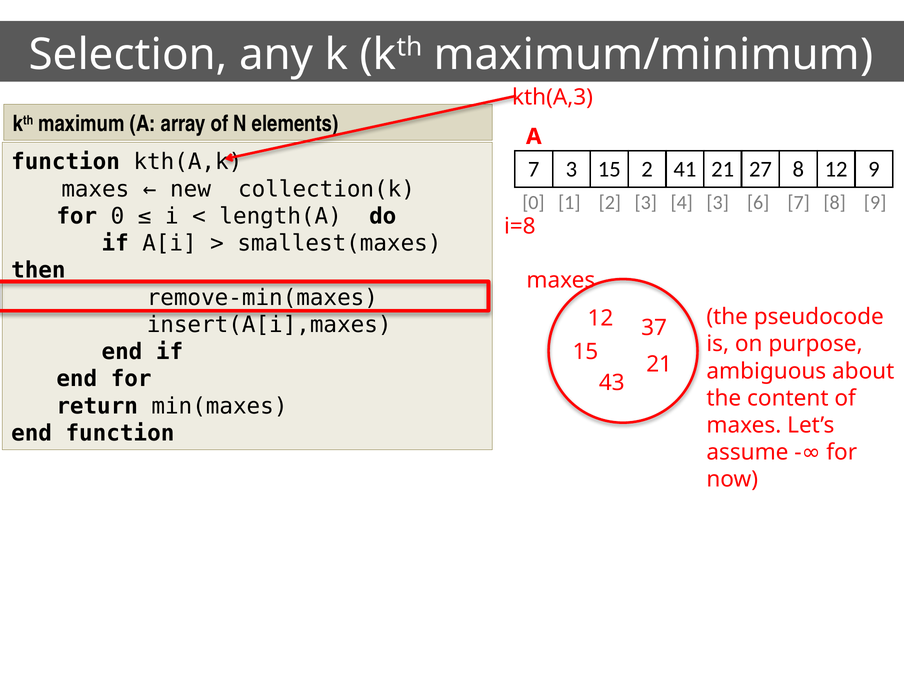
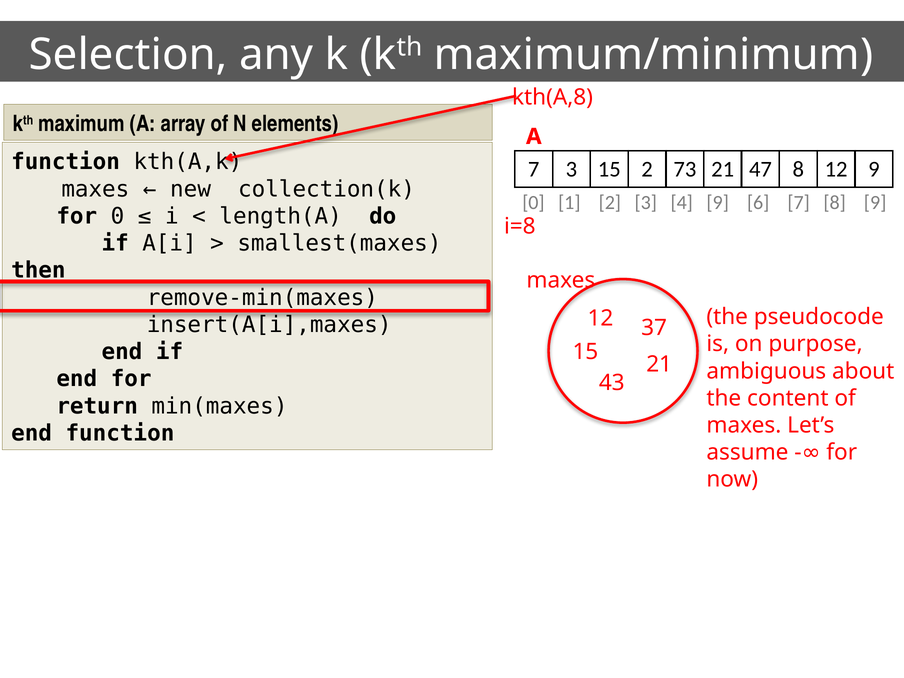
kth(A,3: kth(A,3 -> kth(A,8 (553, 97)
41: 41 -> 73 (685, 169)
27: 27 -> 47 (760, 169)
4 3: 3 -> 9 (718, 202)
